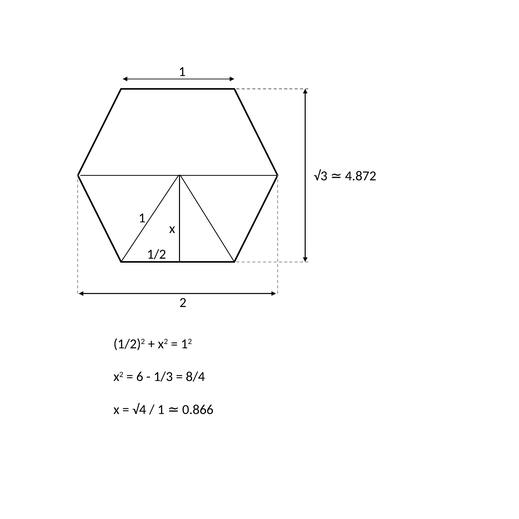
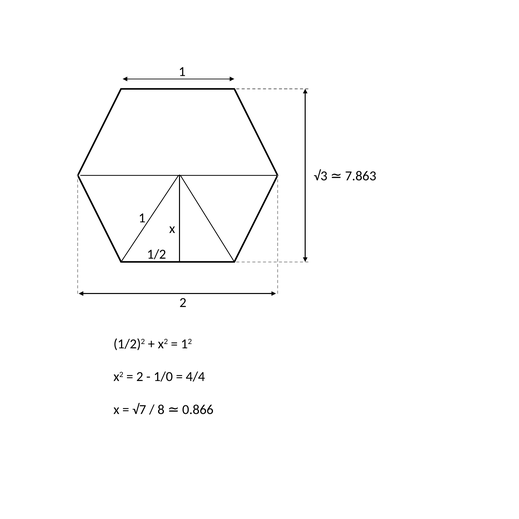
4.872: 4.872 -> 7.863 (361, 176)
6: 6 -> 2 (140, 377)
1/3: 1/3 -> 1/0 (163, 377)
8/4: 8/4 -> 4/4 (195, 377)
√4: √4 -> √7 (139, 410)
1: 1 -> 8 (161, 410)
